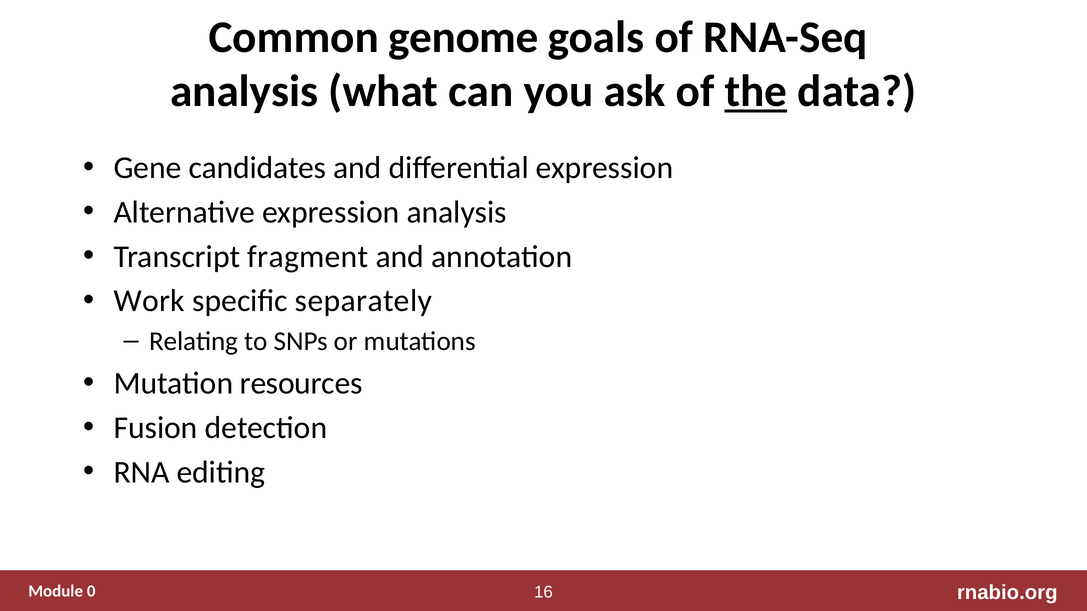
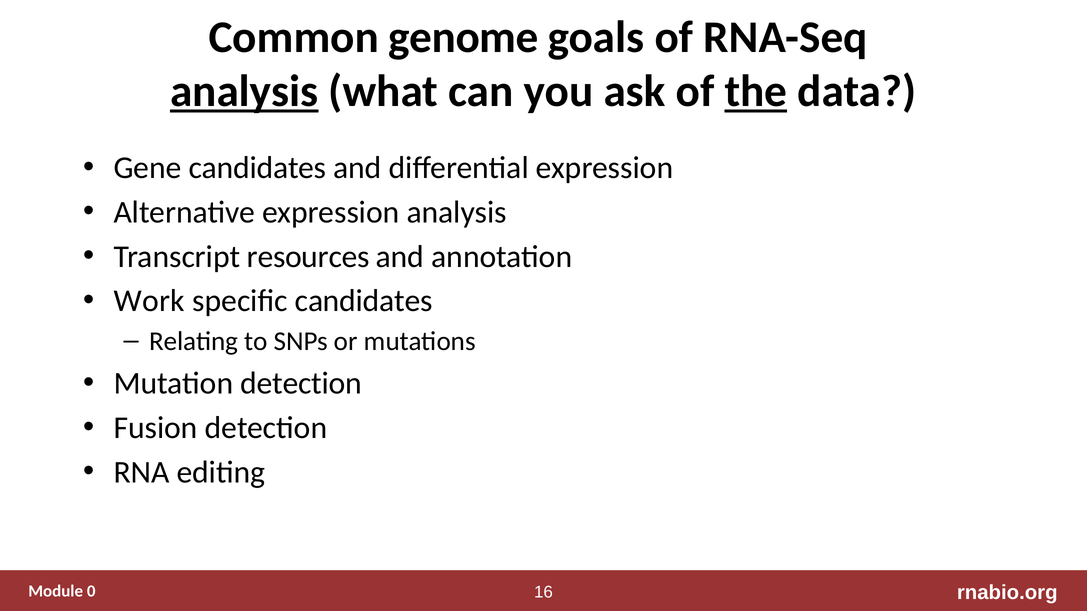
analysis underline: none -> present (244, 92)
fragment: fragment -> resources (308, 257)
specific separately: separately -> candidates (364, 301)
Mutation resources: resources -> detection (301, 384)
